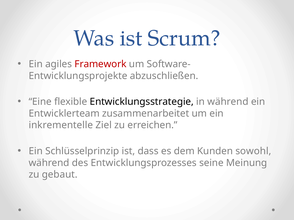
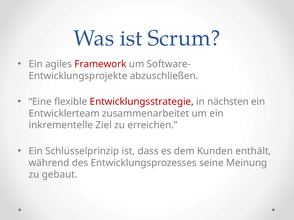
Entwicklungsstrategie colour: black -> red (142, 102)
in während: während -> nächsten (228, 102)
sowohl: sowohl -> enthält (253, 151)
